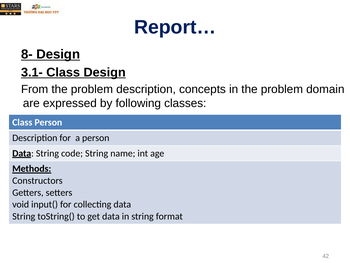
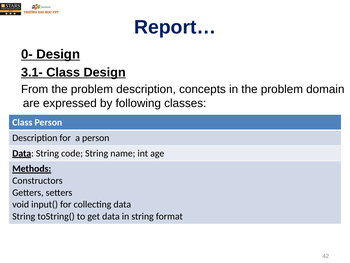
8-: 8- -> 0- (27, 54)
